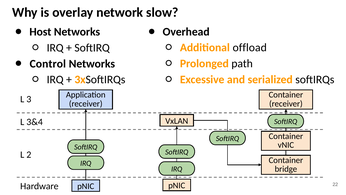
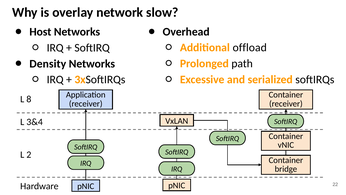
Control: Control -> Density (48, 64)
3: 3 -> 8 (29, 99)
